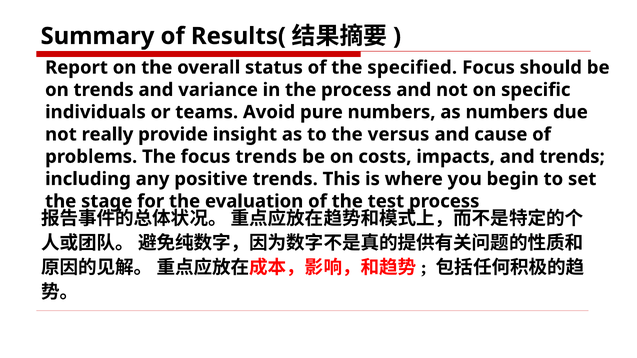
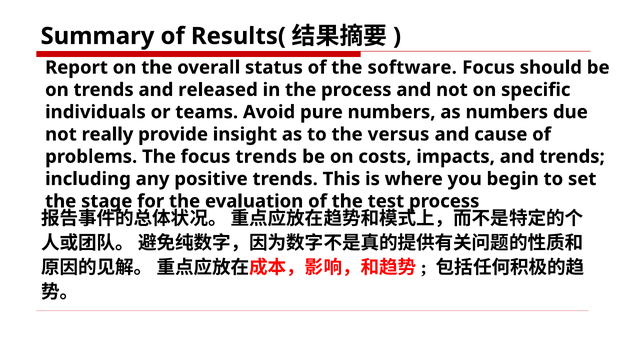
specified: specified -> software (412, 68)
variance: variance -> released (218, 90)
